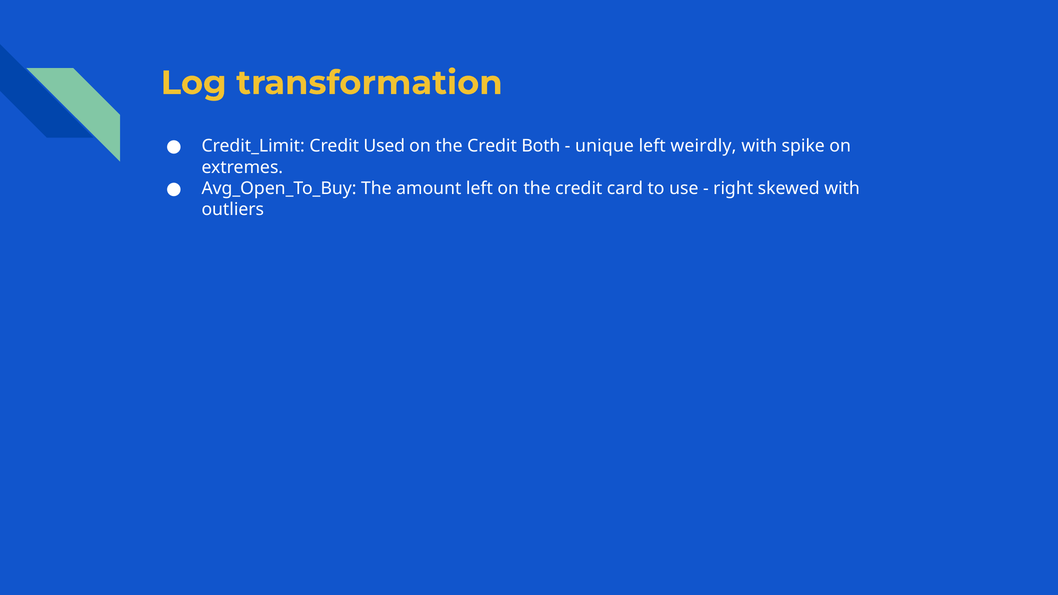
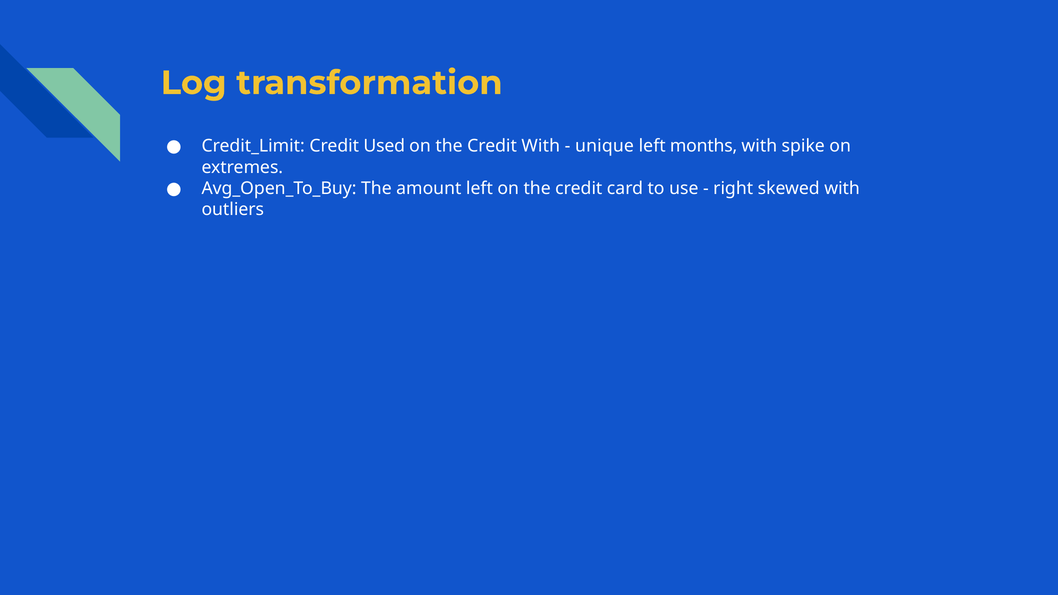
Credit Both: Both -> With (541, 146)
weirdly: weirdly -> months (704, 146)
